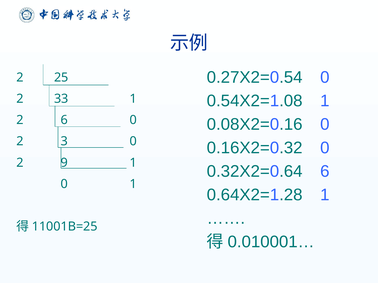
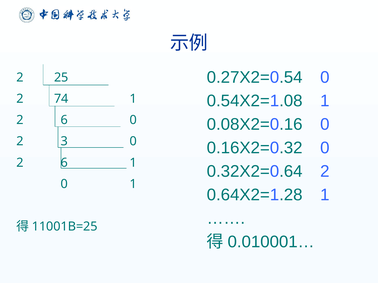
33: 33 -> 74 (61, 99)
9: 9 -> 6 (64, 163)
0.32X2=0.64 6: 6 -> 2 (325, 172)
